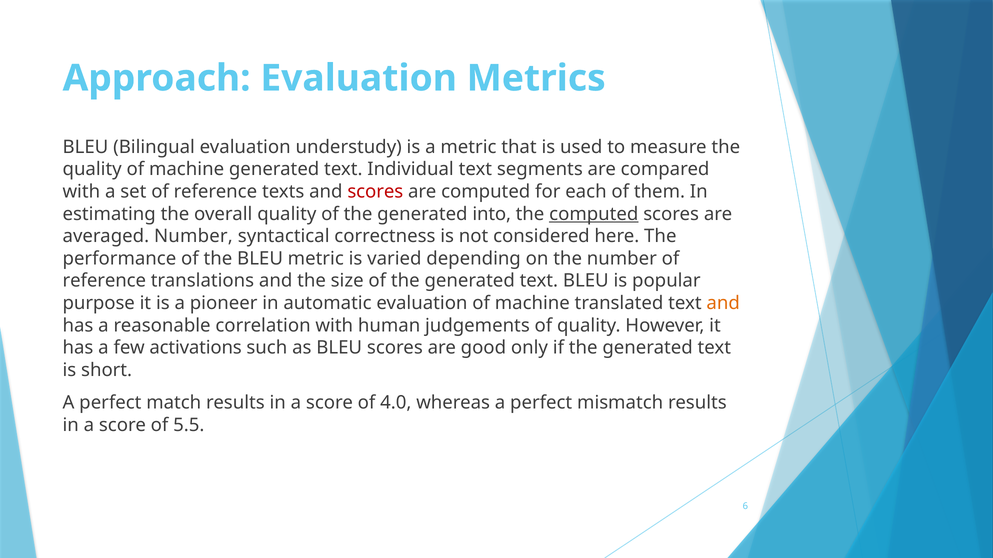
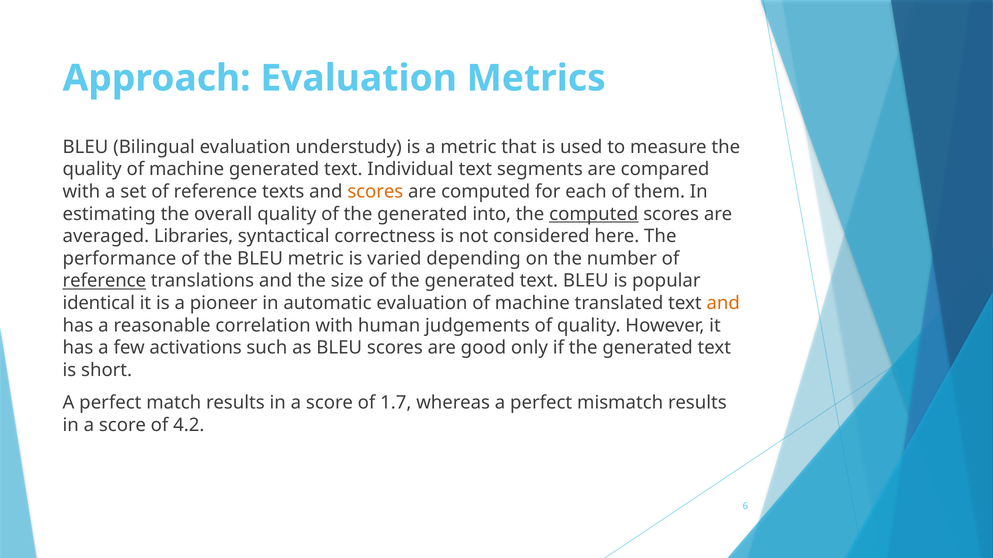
scores colour: red -> orange (375, 192)
averaged Number: Number -> Libraries (194, 236)
reference underline: none -> present (104, 281)
purpose: purpose -> identical (99, 303)
4.0: 4.0 -> 1.7 (396, 403)
5.5: 5.5 -> 4.2 (189, 426)
